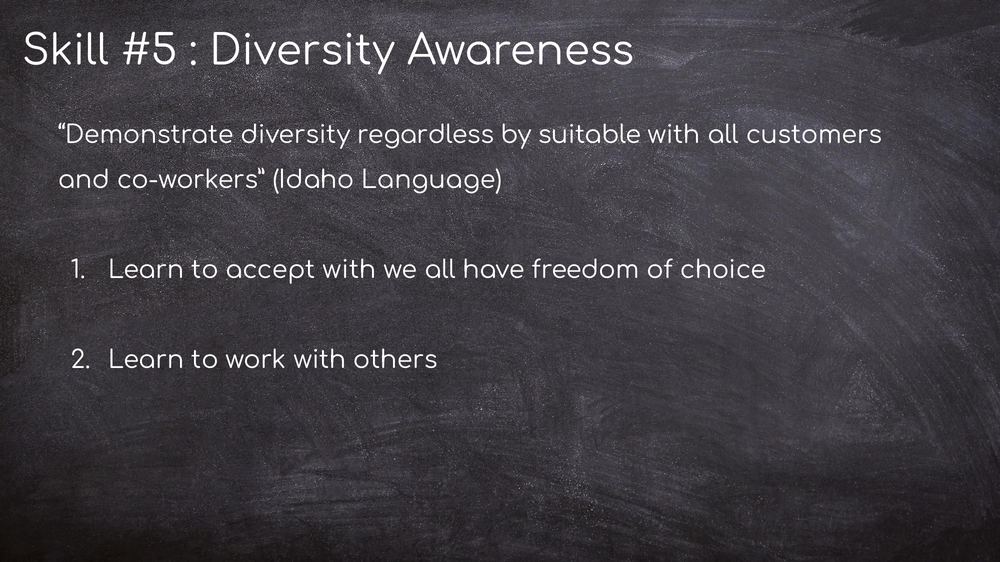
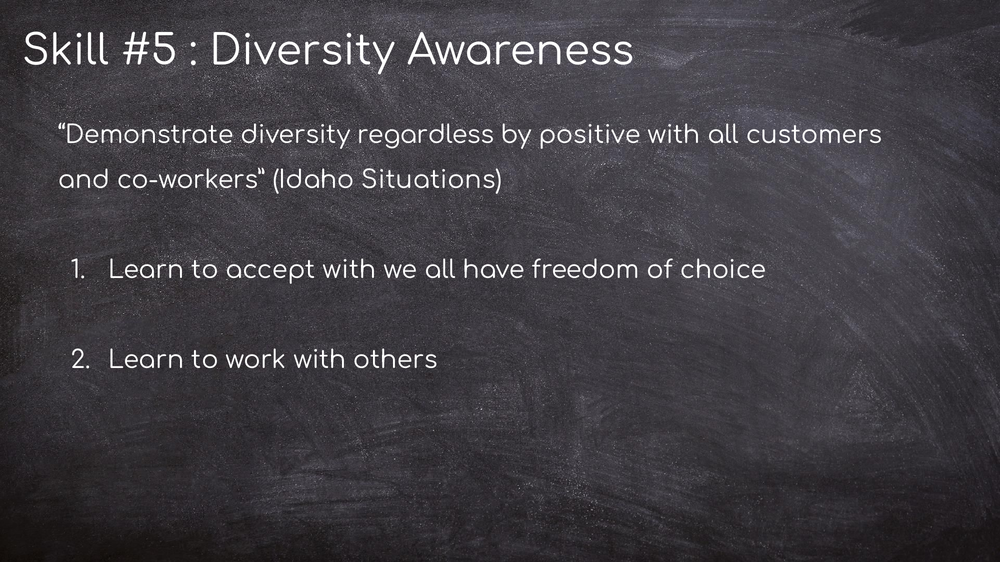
suitable: suitable -> positive (590, 135)
Language: Language -> Situations (432, 180)
